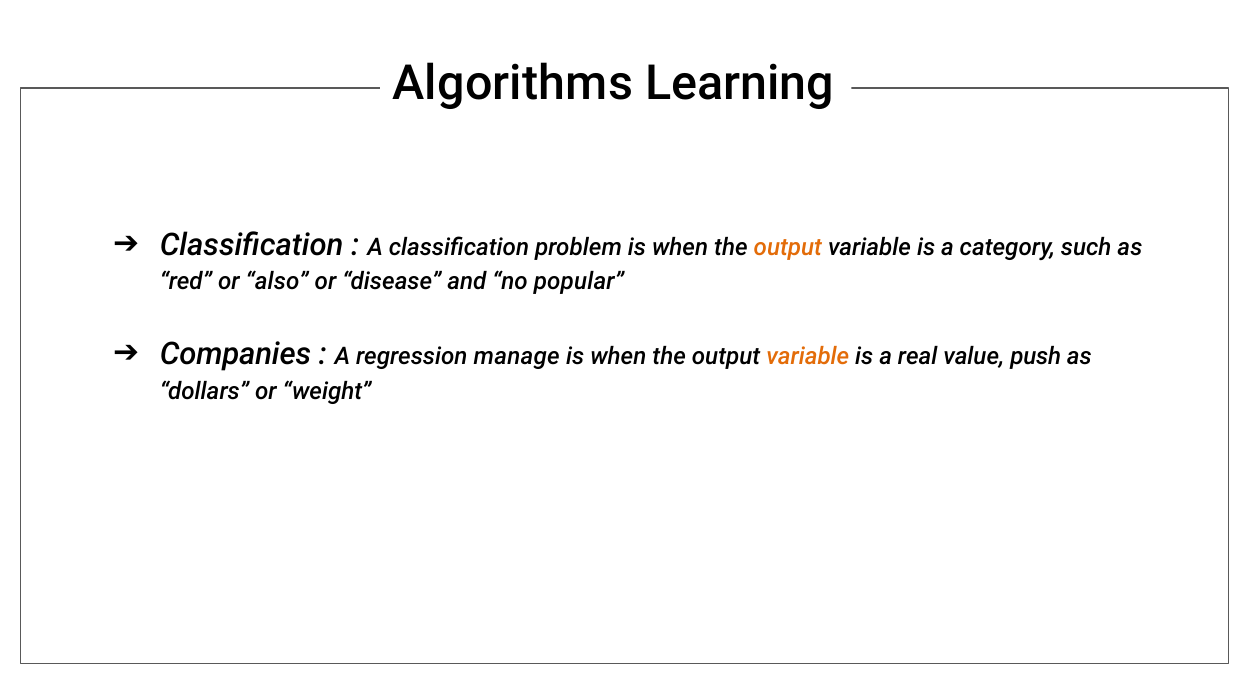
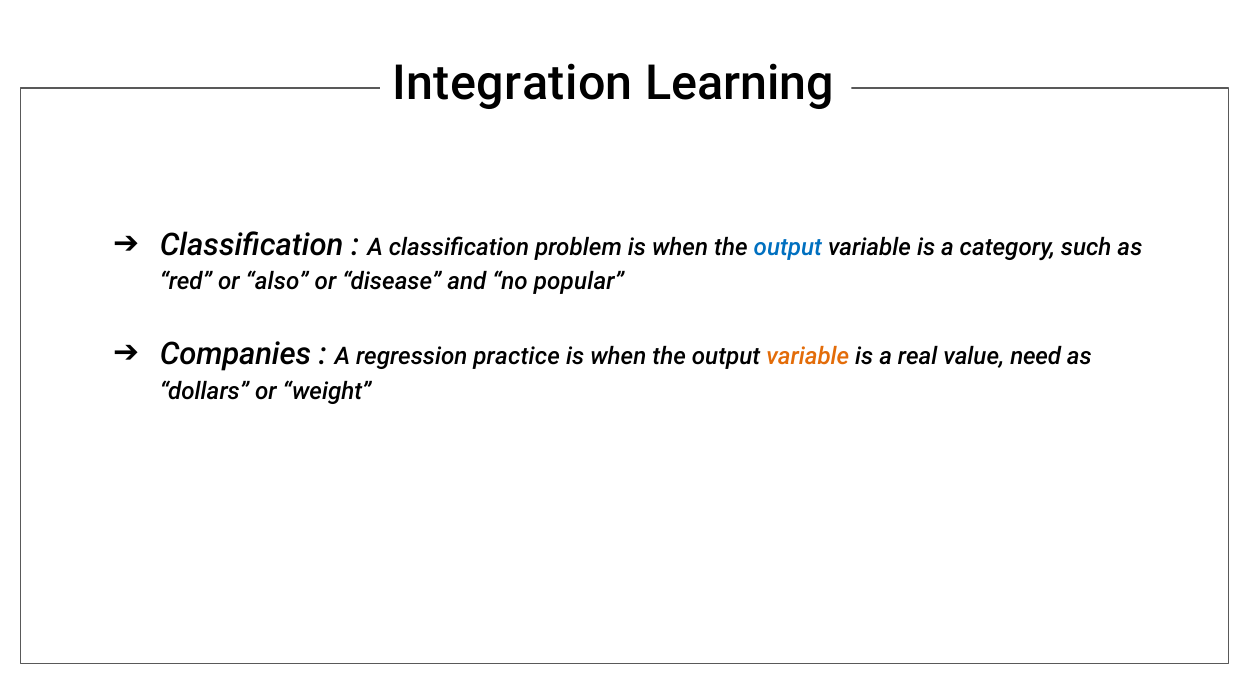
Algorithms: Algorithms -> Integration (513, 83)
output colour: orange -> blue (788, 247)
manage: manage -> practice (517, 357)
push: push -> need (1036, 357)
